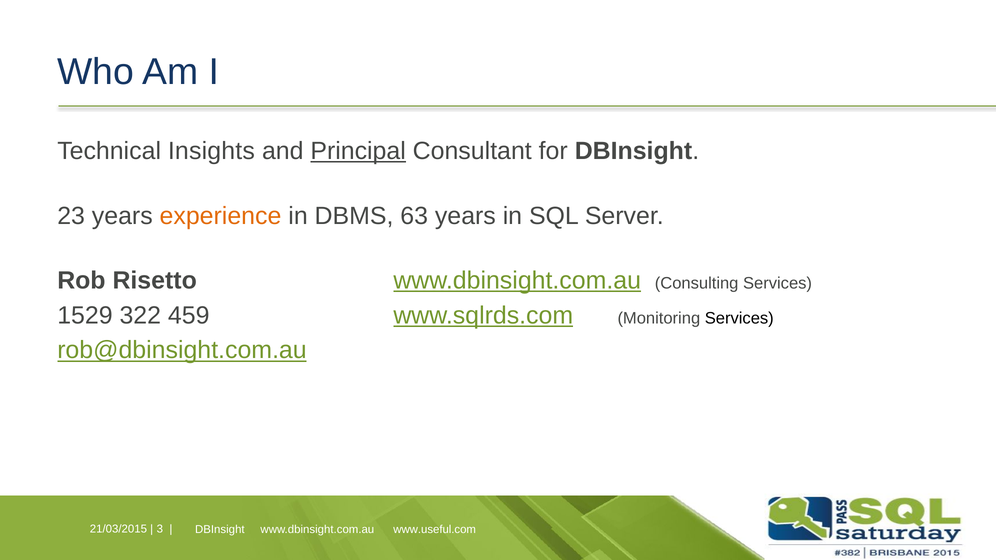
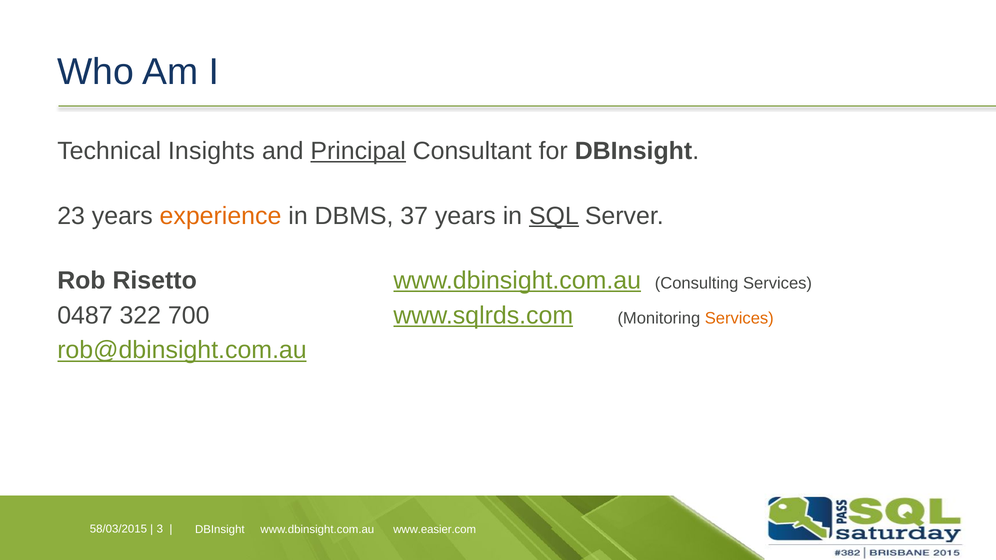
63: 63 -> 37 (414, 216)
SQL underline: none -> present (554, 216)
1529: 1529 -> 0487 (85, 315)
459: 459 -> 700 (189, 315)
Services colour: black -> orange (739, 318)
21/03/2015: 21/03/2015 -> 58/03/2015 (118, 529)
www.useful.com: www.useful.com -> www.easier.com (435, 530)
